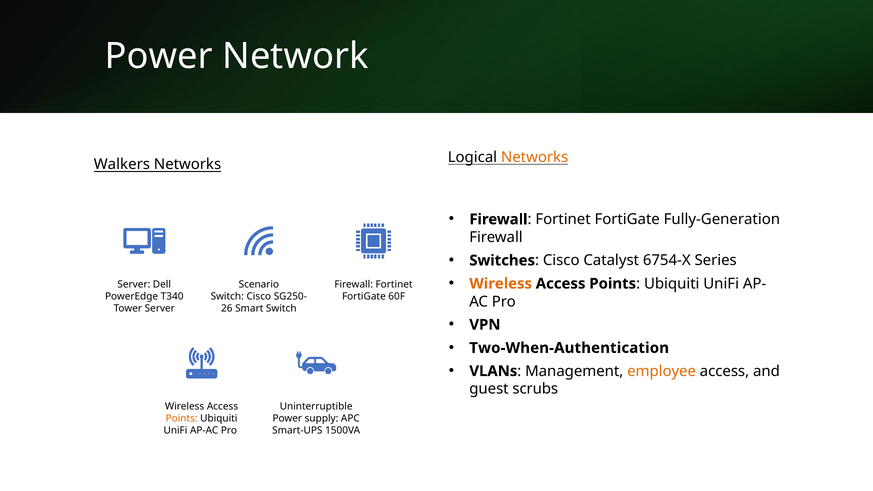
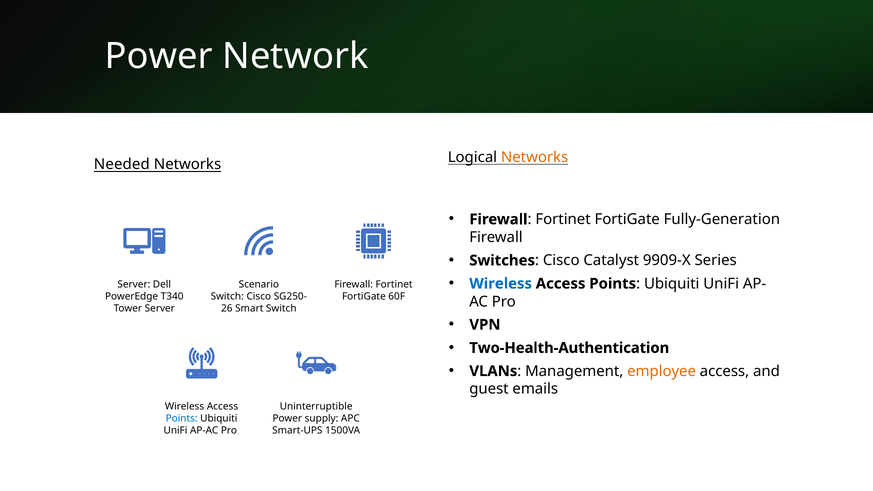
Walkers: Walkers -> Needed (122, 165)
6754-X: 6754-X -> 9909-X (667, 261)
Wireless colour: orange -> blue (501, 284)
Two-When-Authentication: Two-When-Authentication -> Two-Health-Authentication (569, 348)
scrubs: scrubs -> emails (535, 389)
Points colour: orange -> blue (182, 418)
